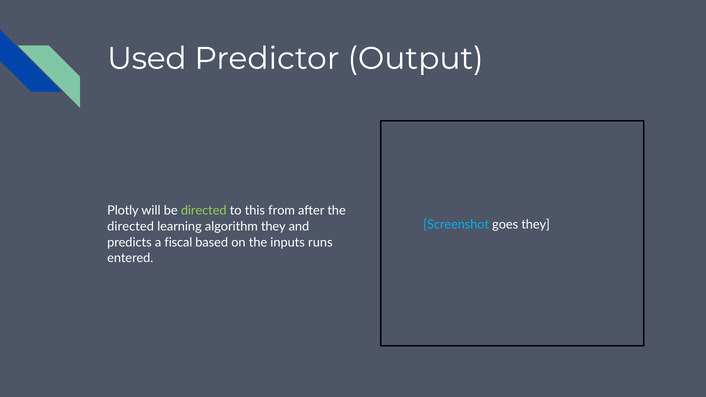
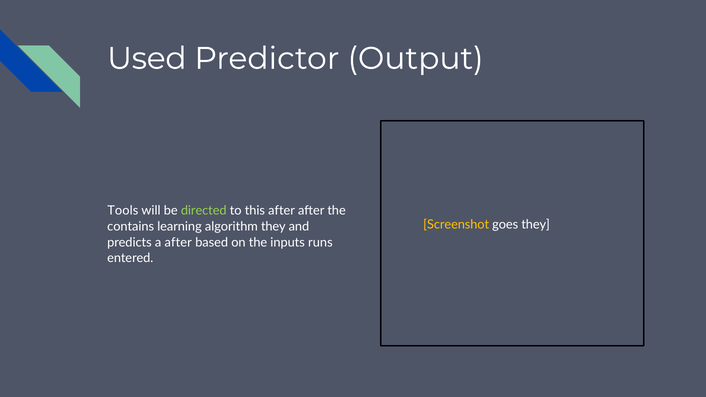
Plotly: Plotly -> Tools (123, 211)
this from: from -> after (282, 211)
Screenshot colour: light blue -> yellow (456, 224)
directed: directed -> contains (131, 227)
a fiscal: fiscal -> after (178, 242)
